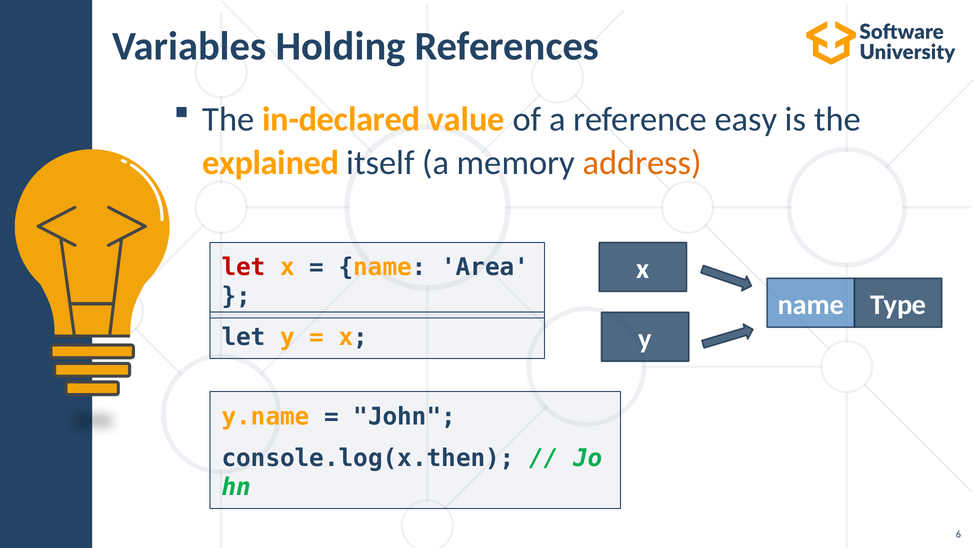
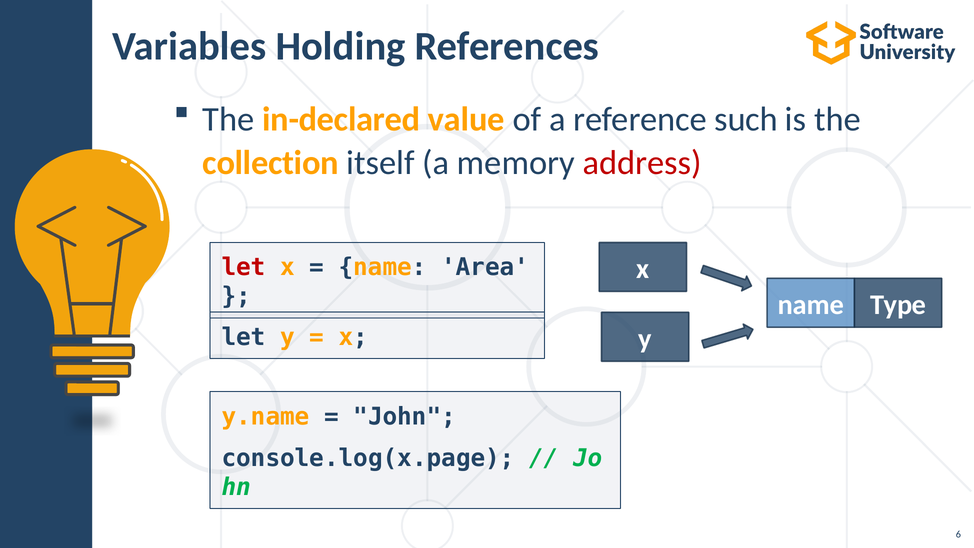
easy: easy -> such (746, 119)
explained: explained -> collection (271, 163)
address colour: orange -> red (642, 163)
console.log(x.then: console.log(x.then -> console.log(x.page (368, 458)
